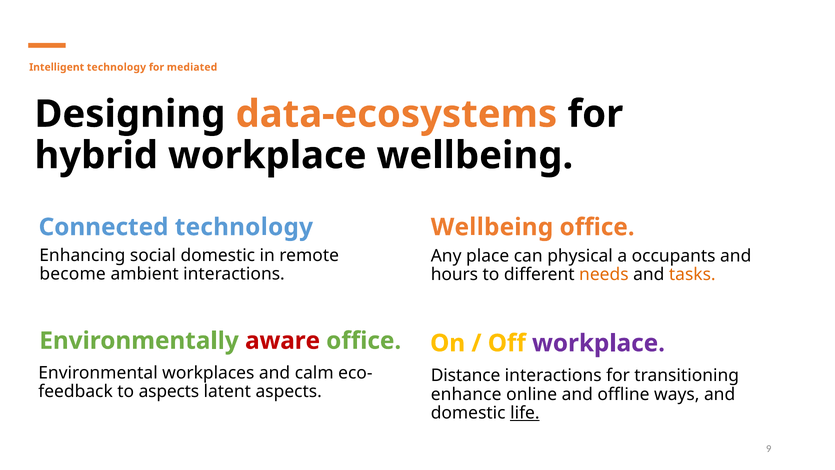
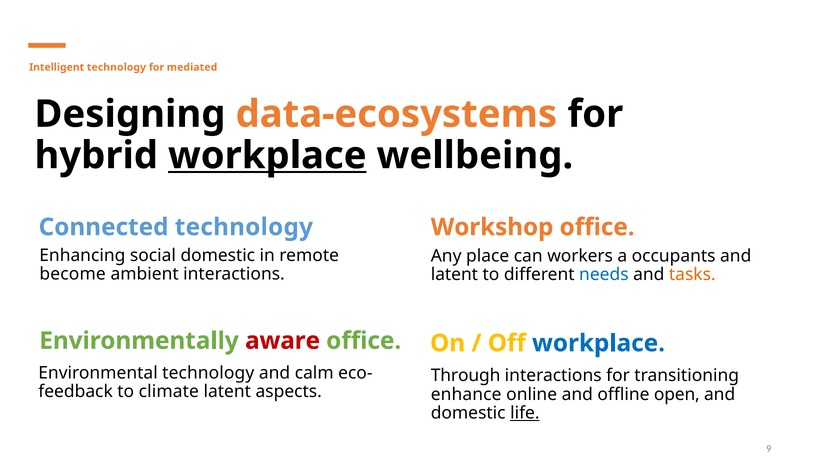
workplace underline: none -> present (267, 155)
Wellbeing: Wellbeing -> Workshop (492, 227)
physical: physical -> workers (580, 256)
hours: hours -> latent (454, 274)
needs colour: orange -> blue (604, 274)
workplace colour: purple -> blue (599, 343)
Environmental workplaces: workplaces -> technology (208, 373)
Distance: Distance -> Through (466, 375)
to aspects: aspects -> climate (169, 391)
ways: ways -> open (677, 394)
